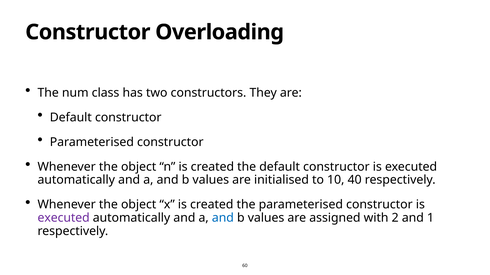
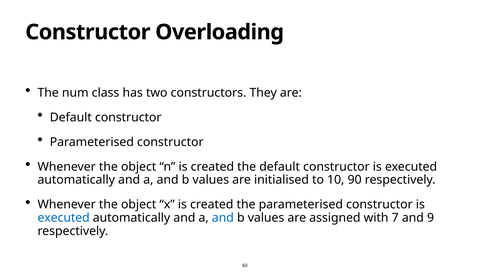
40: 40 -> 90 (355, 180)
executed colour: purple -> blue (64, 218)
2: 2 -> 7 (395, 218)
1: 1 -> 9 (431, 218)
